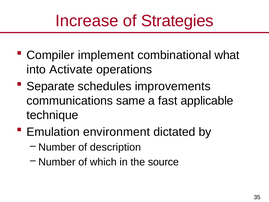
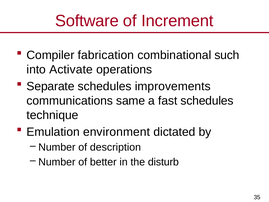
Increase: Increase -> Software (87, 21)
Strategies: Strategies -> Increment (177, 21)
implement: implement -> fabrication (106, 55)
what: what -> such (227, 55)
fast applicable: applicable -> schedules (207, 101)
which: which -> better (103, 162)
source: source -> disturb (163, 162)
